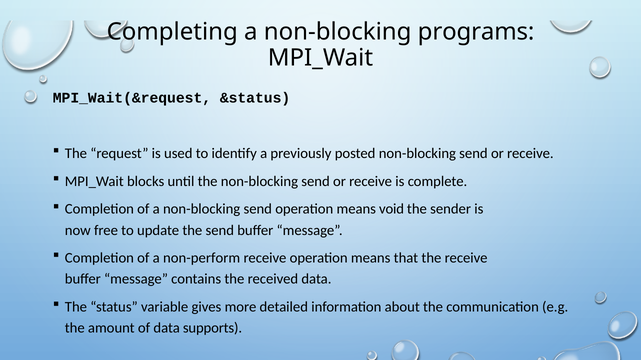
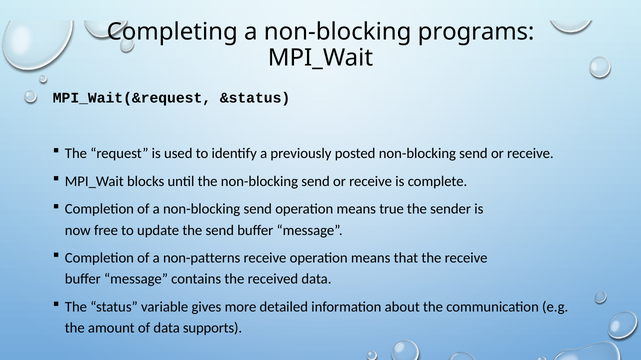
void: void -> true (392, 209)
non-perform: non-perform -> non-patterns (202, 258)
